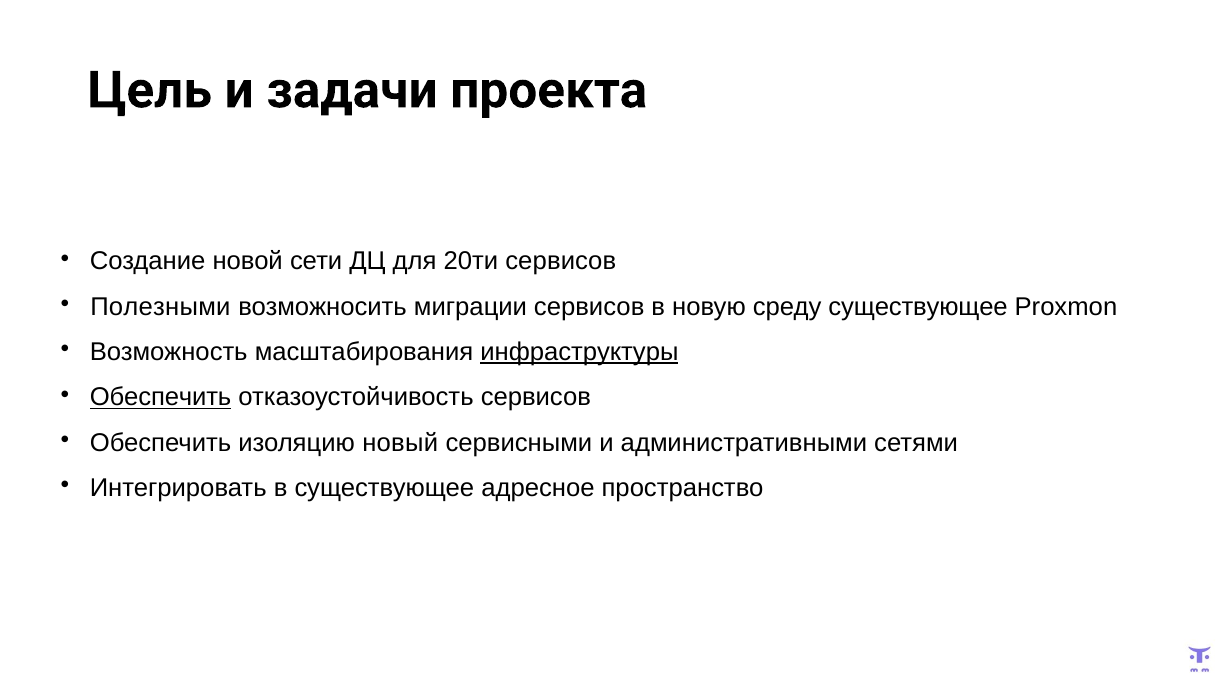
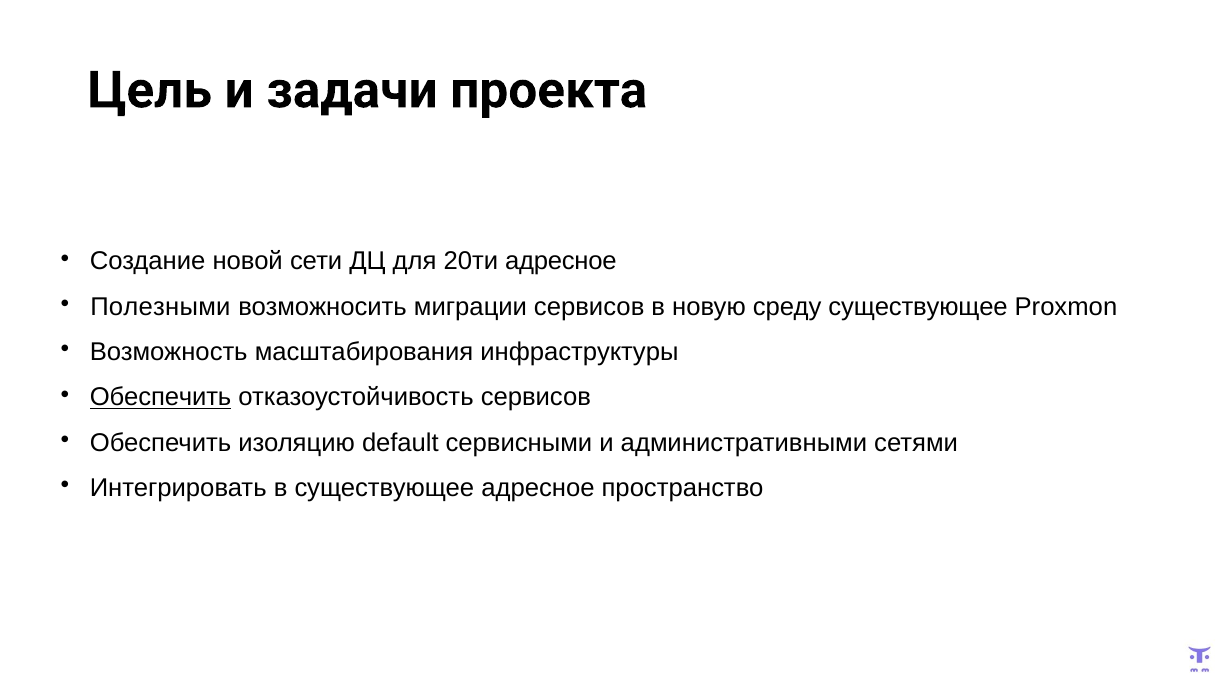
20ти сервисов: сервисов -> адресное (561, 261)
инфраструктуры underline: present -> none (579, 352)
новый: новый -> default (400, 443)
